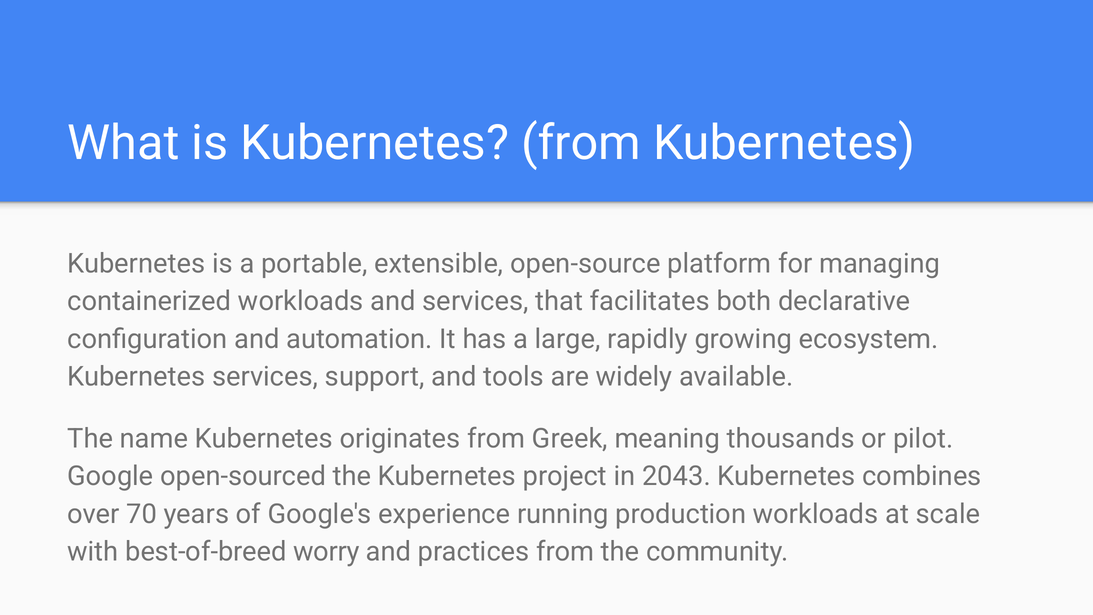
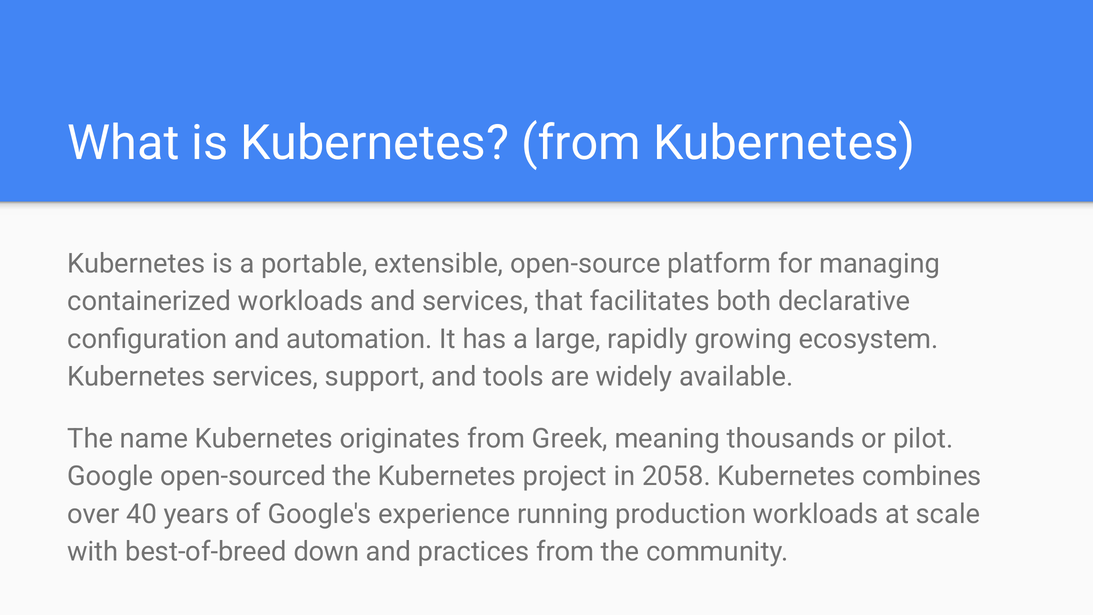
2043: 2043 -> 2058 (676, 476)
70: 70 -> 40 (142, 514)
worry: worry -> down (326, 552)
